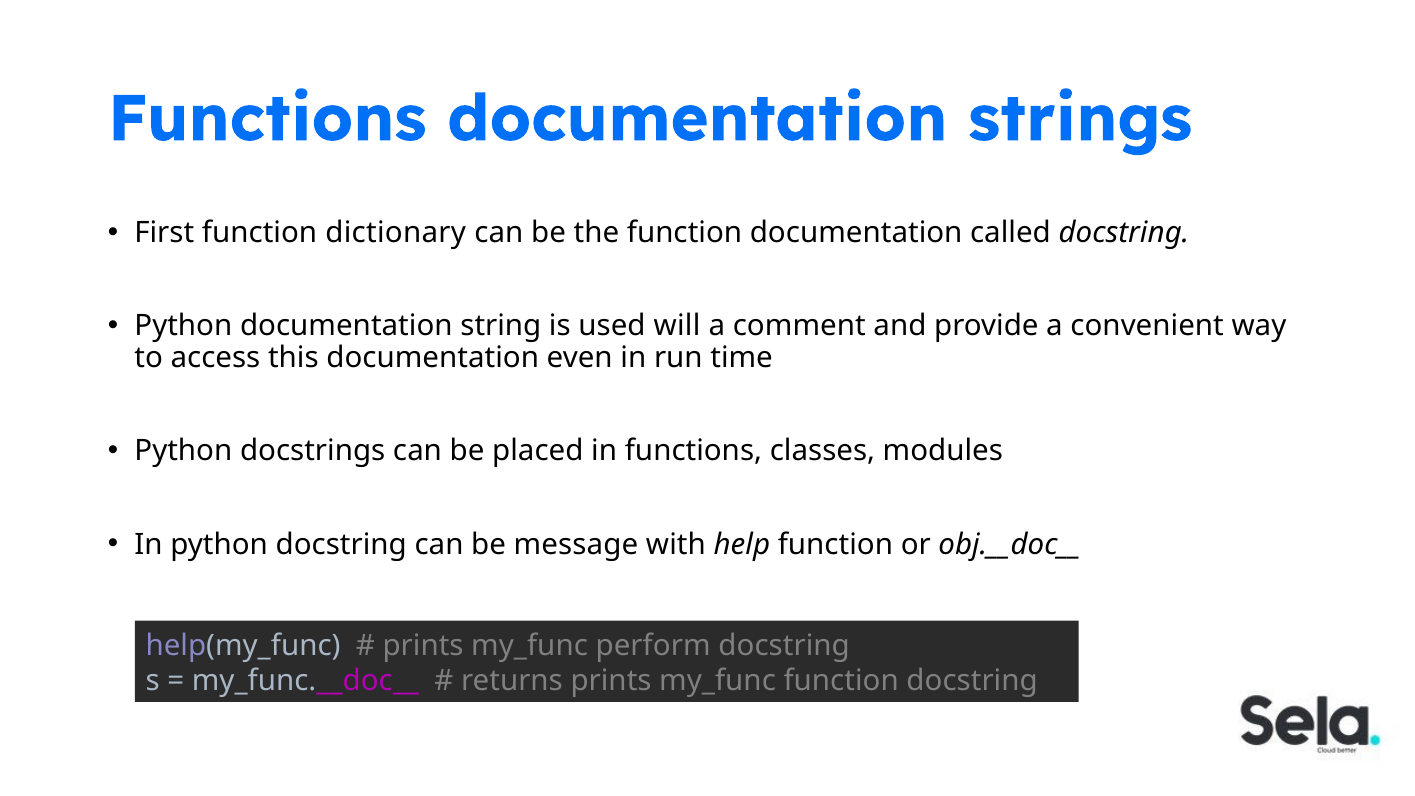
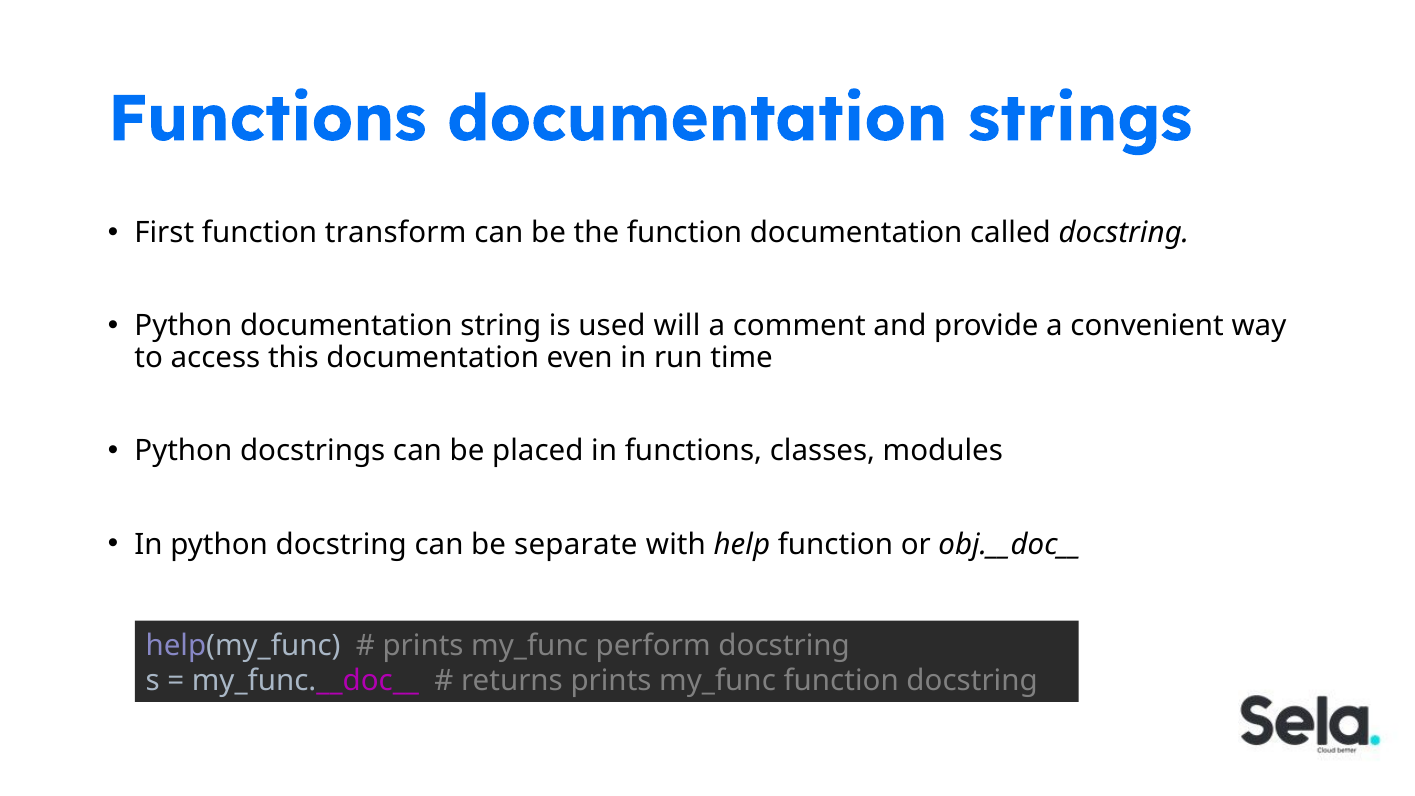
dictionary: dictionary -> transform (396, 233)
message: message -> separate (576, 544)
